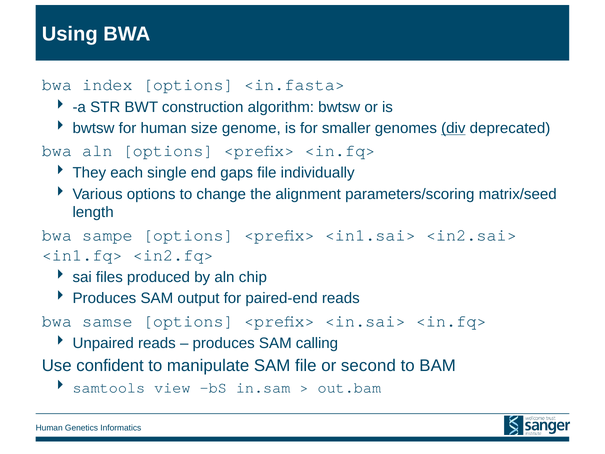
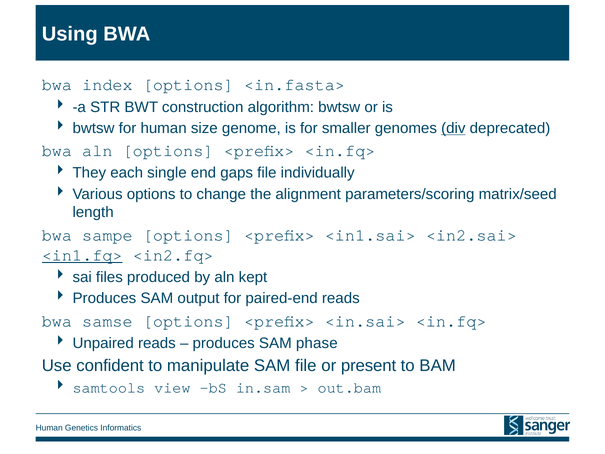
<in1.fq> underline: none -> present (82, 255)
chip: chip -> kept (253, 277)
calling: calling -> phase (317, 343)
second: second -> present (369, 366)
